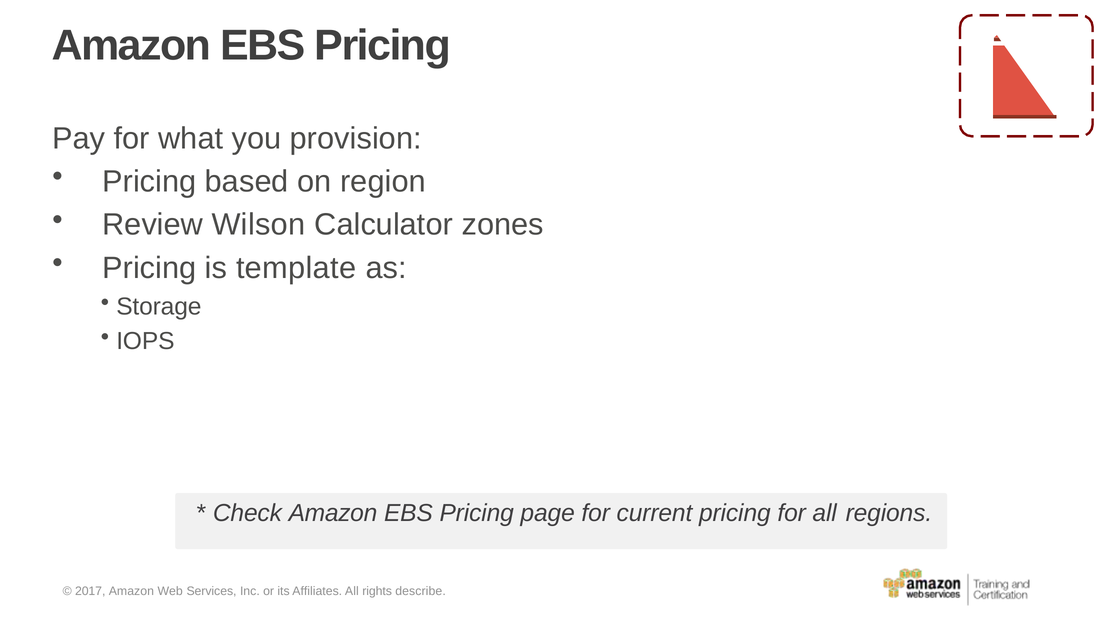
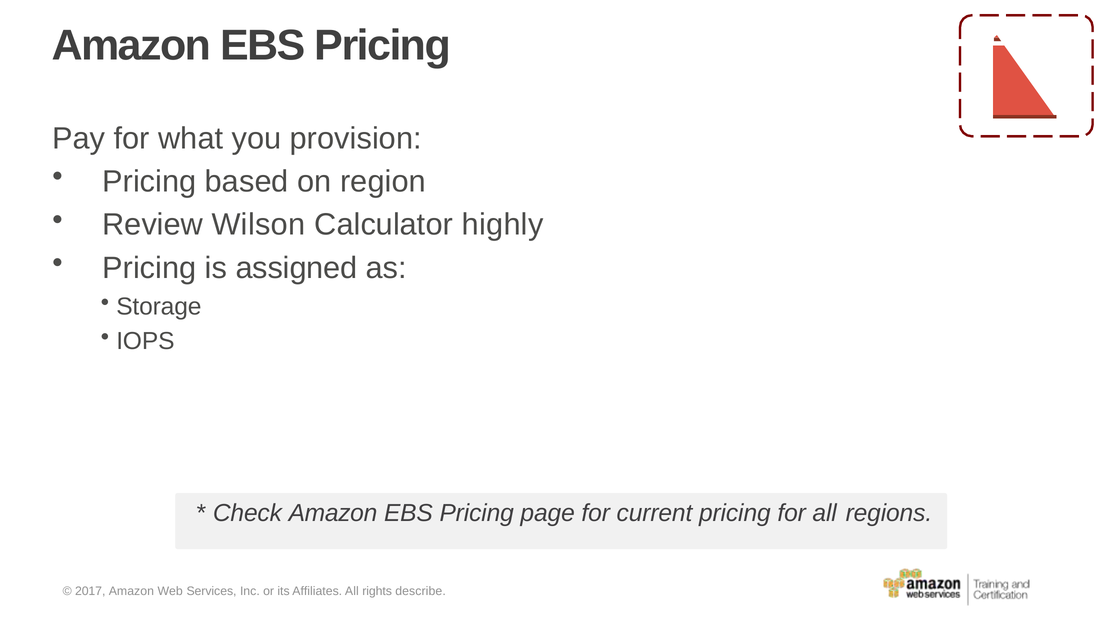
zones: zones -> highly (503, 225)
template: template -> assigned (296, 268)
